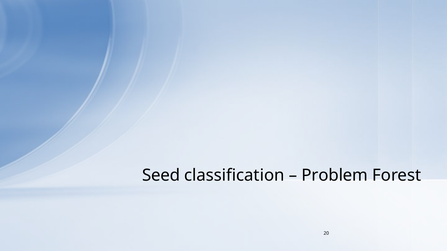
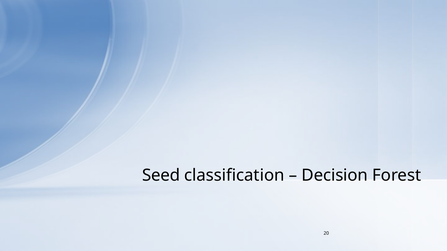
Problem: Problem -> Decision (335, 176)
